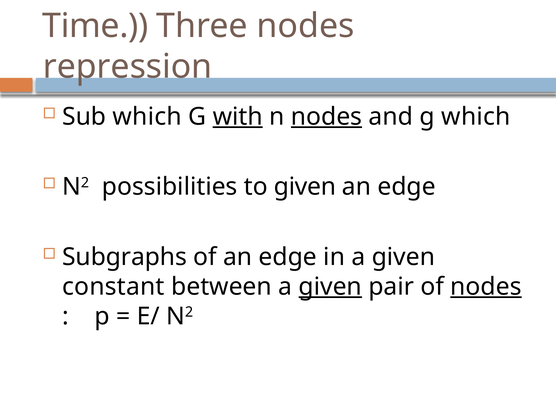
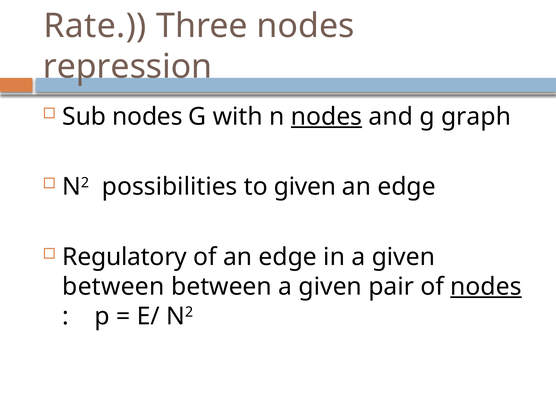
Time: Time -> Rate (95, 26)
Sub which: which -> nodes (147, 117)
with underline: present -> none (238, 117)
g which: which -> graph (476, 117)
Subgraphs: Subgraphs -> Regulatory (125, 257)
constant: constant -> between (113, 287)
given underline: present -> none (330, 287)
